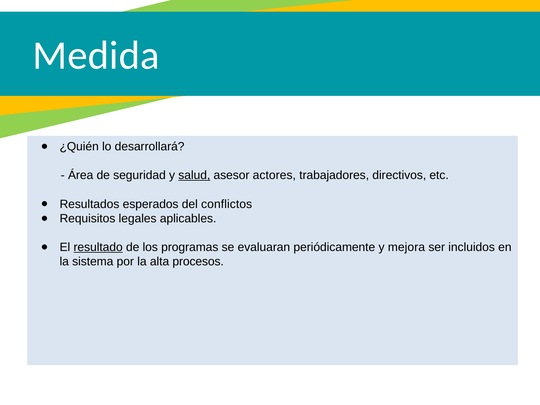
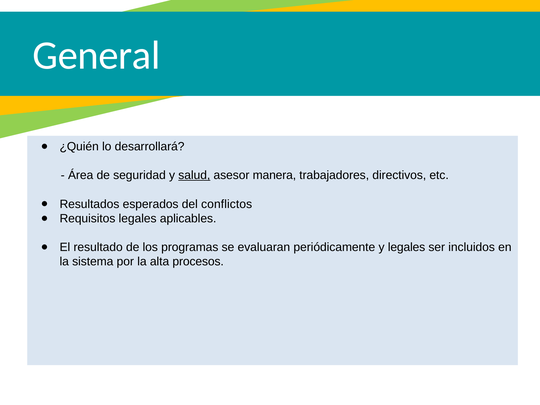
Medida: Medida -> General (96, 55)
actores: actores -> manera (274, 175)
resultado underline: present -> none (98, 247)
y mejora: mejora -> legales (407, 247)
